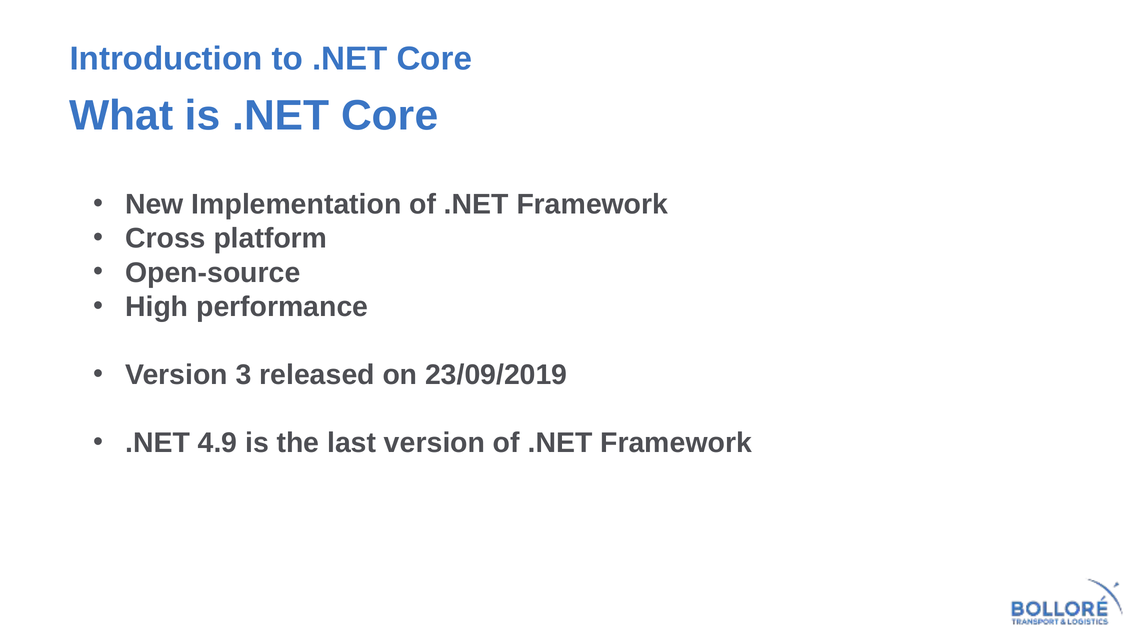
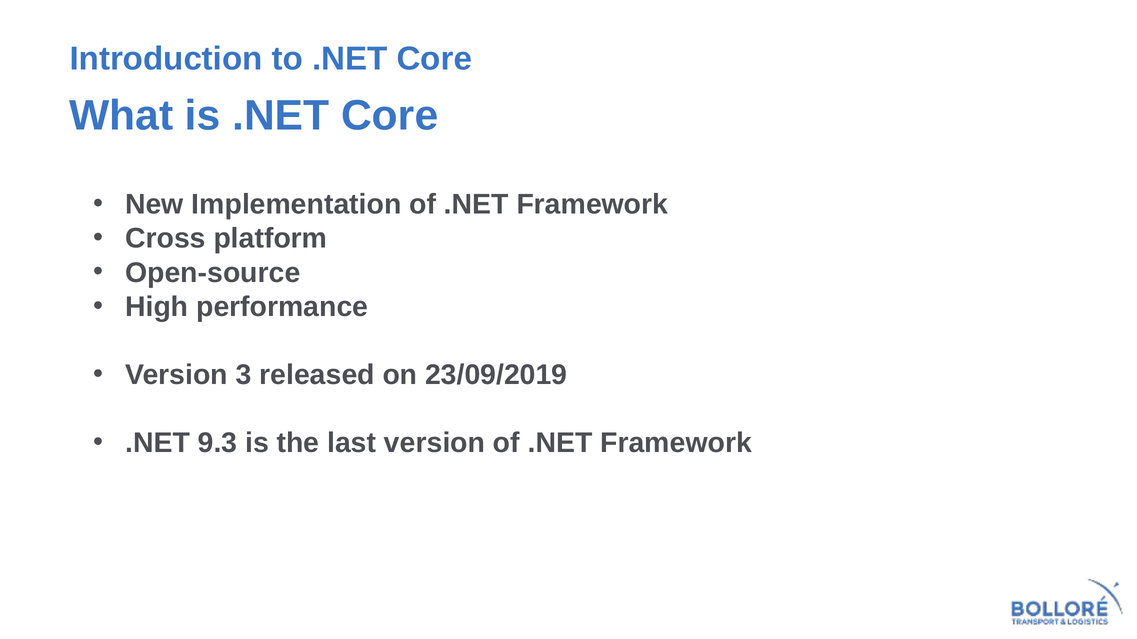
4.9: 4.9 -> 9.3 (218, 443)
